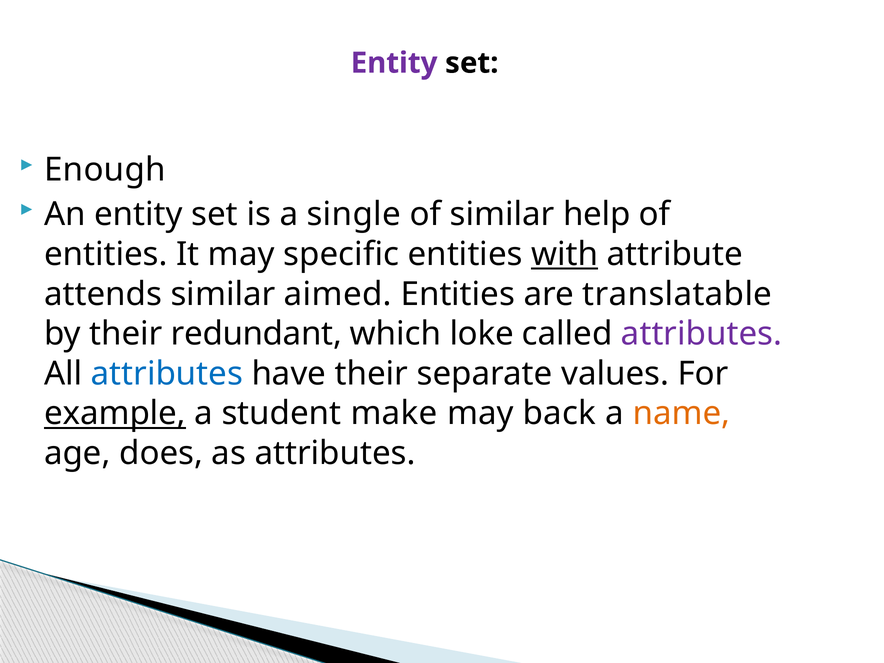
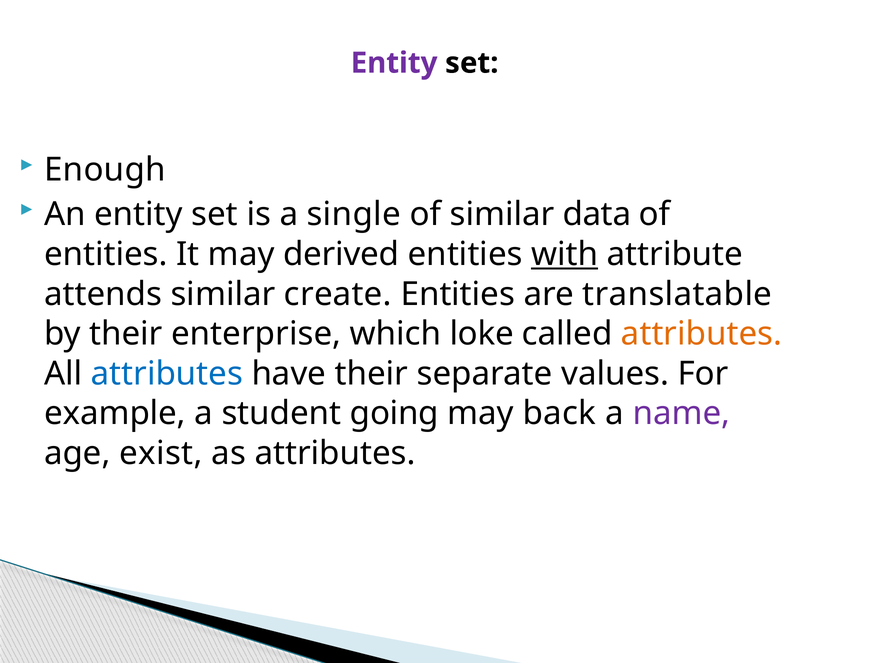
help: help -> data (597, 214)
specific: specific -> derived (341, 254)
aimed: aimed -> create (338, 294)
redundant: redundant -> enterprise (256, 334)
attributes colour: purple -> orange (702, 334)
example underline: present -> none (115, 414)
make: make -> going (394, 414)
name colour: orange -> purple (681, 414)
does: does -> exist (161, 453)
